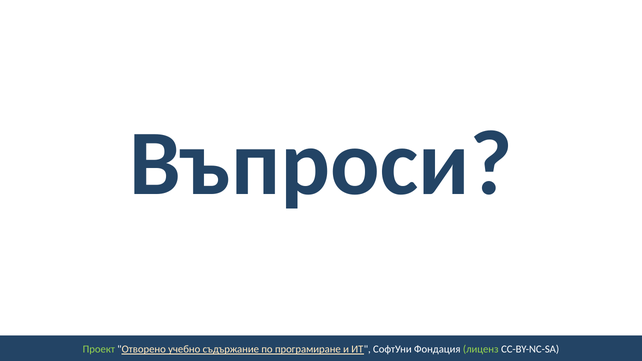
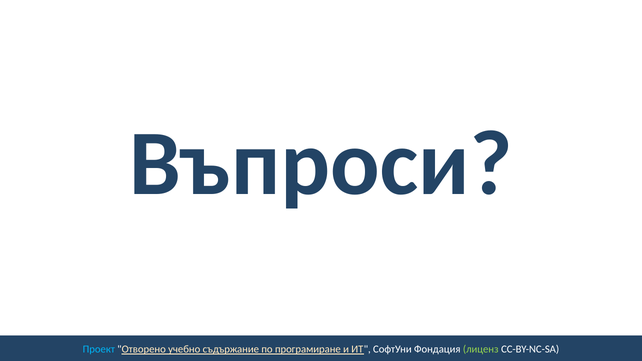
Проект colour: light green -> light blue (99, 349)
